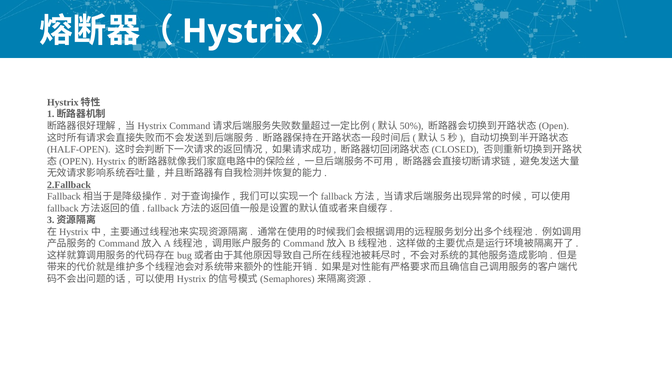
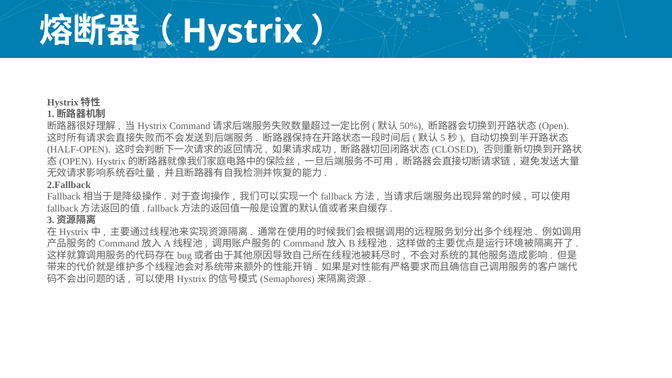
2.Fallback underline: present -> none (69, 185)
